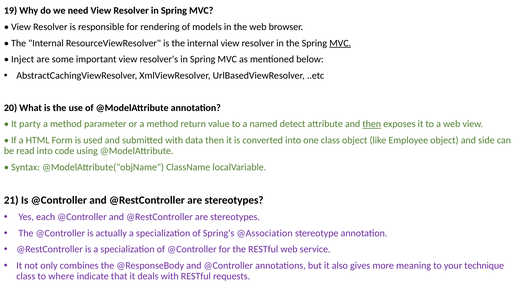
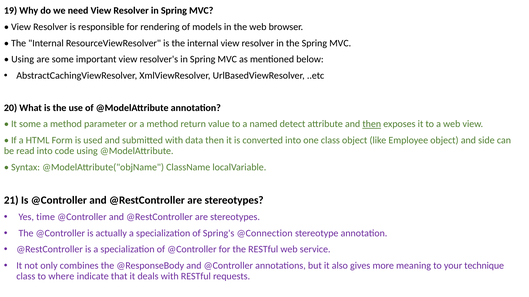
MVC underline: present -> none (340, 43)
Inject: Inject -> Using (23, 59)
It party: party -> some (30, 124)
each: each -> time (46, 217)
@Association: @Association -> @Connection (265, 234)
